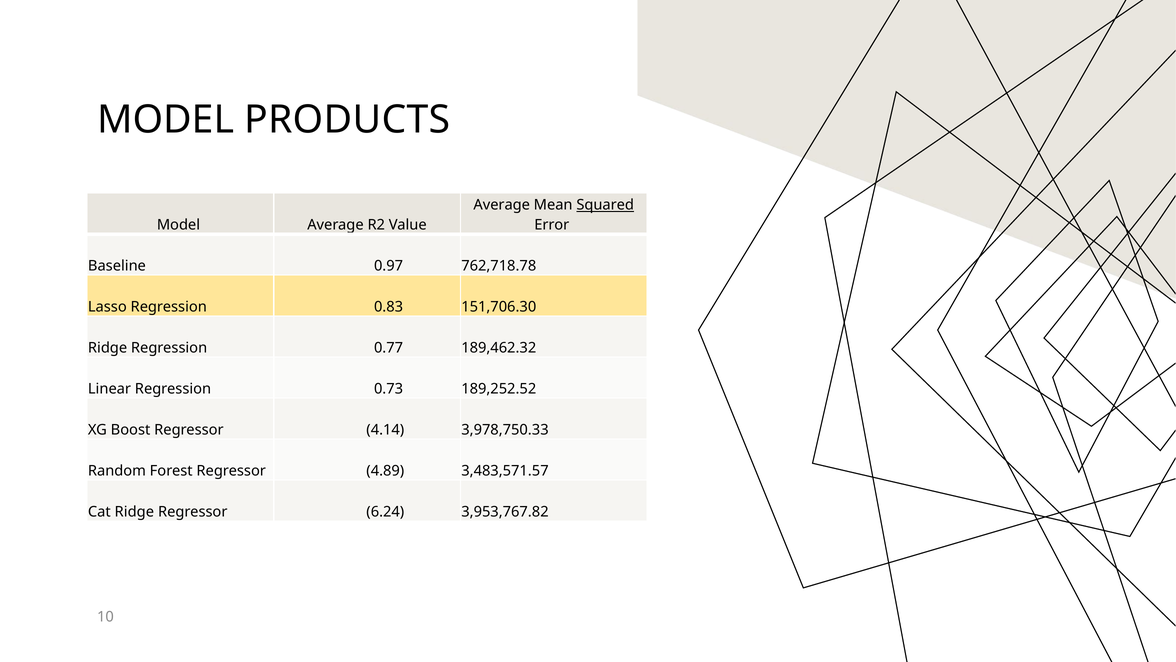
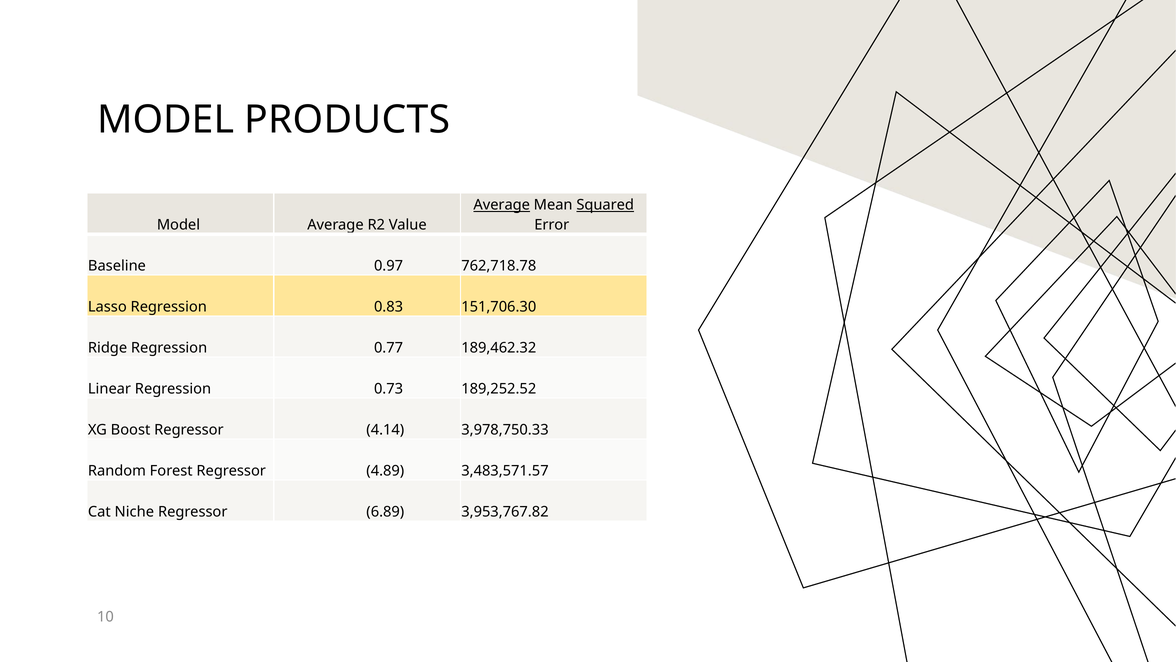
Average underline: none -> present (502, 205)
Cat Ridge: Ridge -> Niche (134, 511)
6.24: 6.24 -> 6.89 (385, 511)
